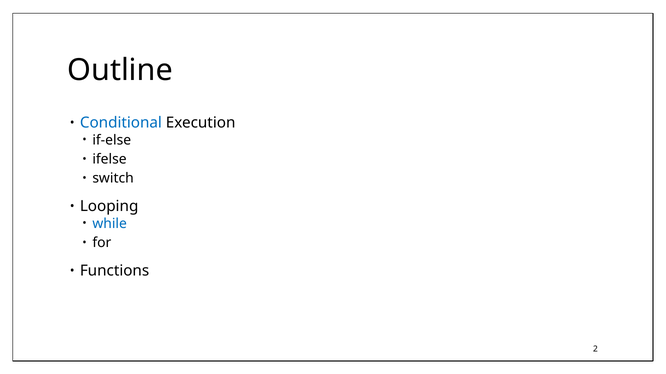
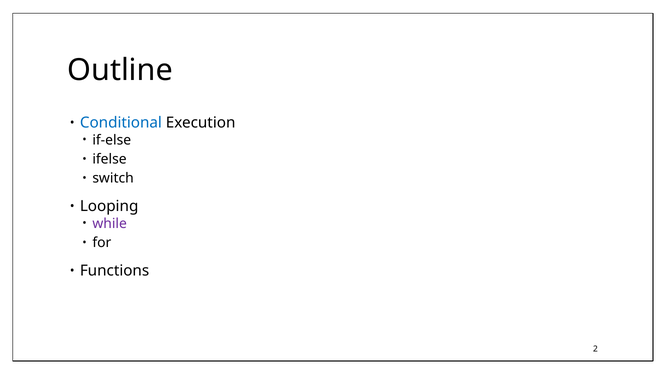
while colour: blue -> purple (110, 224)
